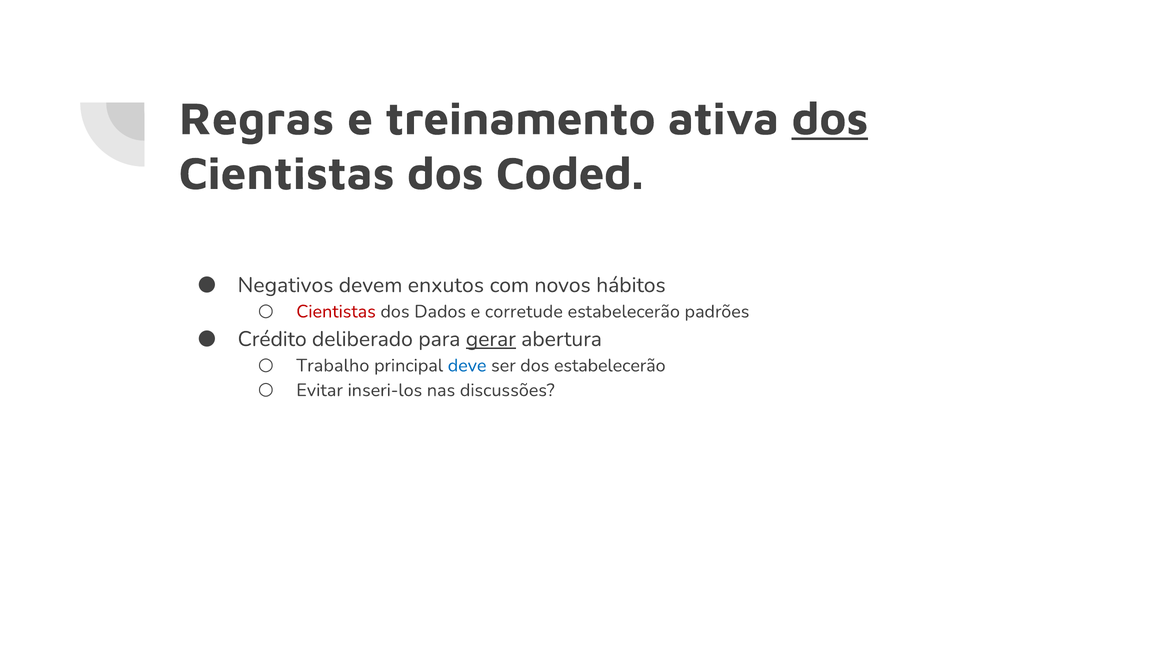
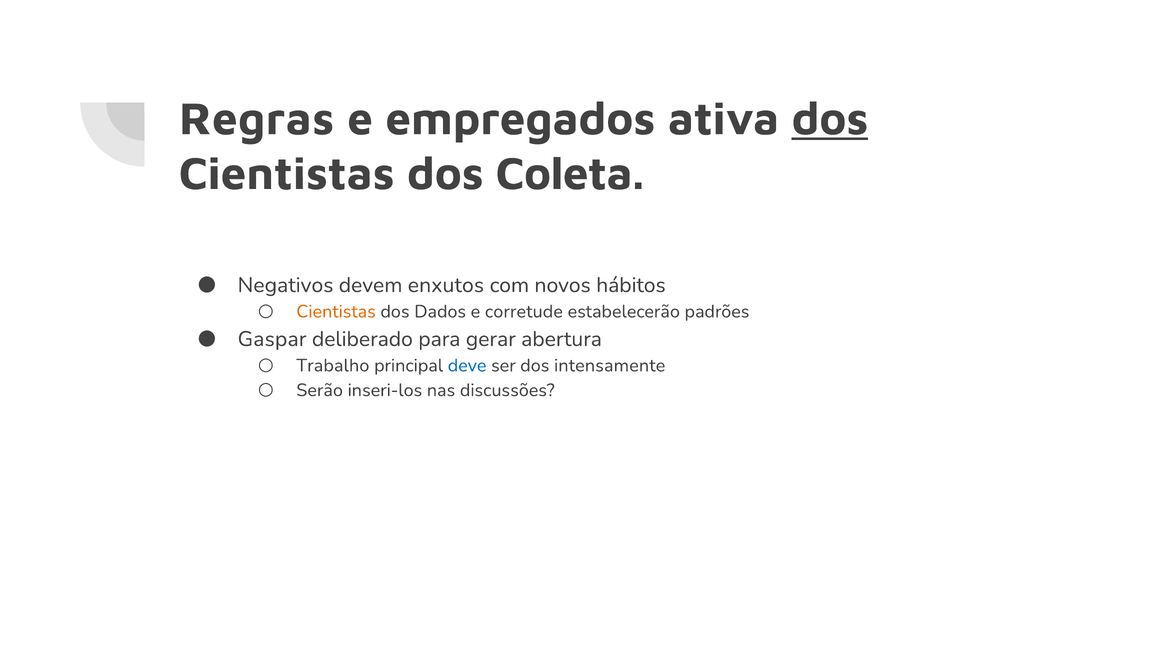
treinamento: treinamento -> empregados (520, 119)
Coded: Coded -> Coleta (570, 174)
Cientistas colour: red -> orange (336, 311)
Crédito: Crédito -> Gaspar (272, 339)
gerar underline: present -> none (491, 339)
dos estabelecerão: estabelecerão -> intensamente (610, 365)
Evitar: Evitar -> Serão (320, 390)
